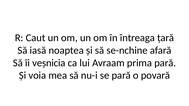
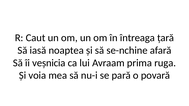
prima pară: pară -> ruga (165, 63)
